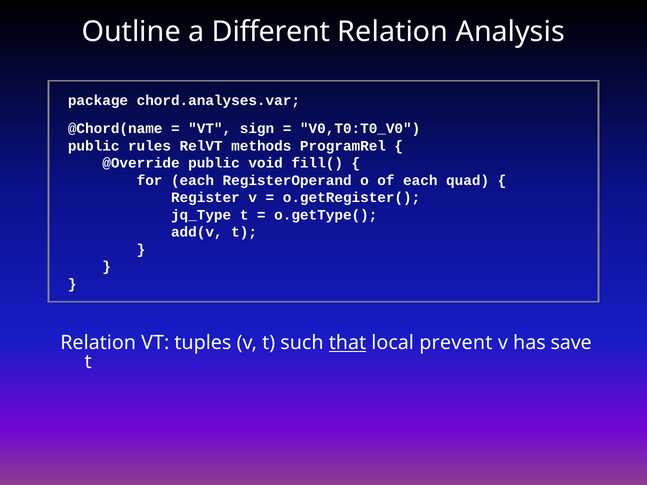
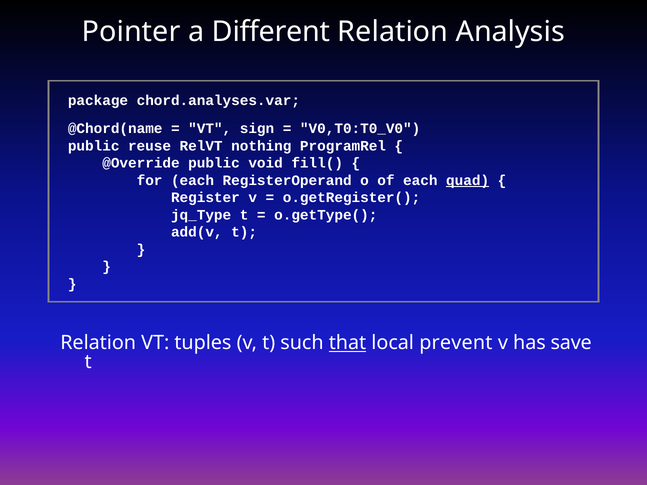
Outline: Outline -> Pointer (131, 32)
rules: rules -> reuse (150, 146)
methods: methods -> nothing (261, 146)
quad underline: none -> present (468, 181)
